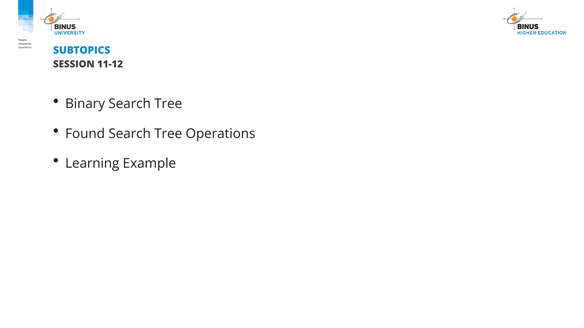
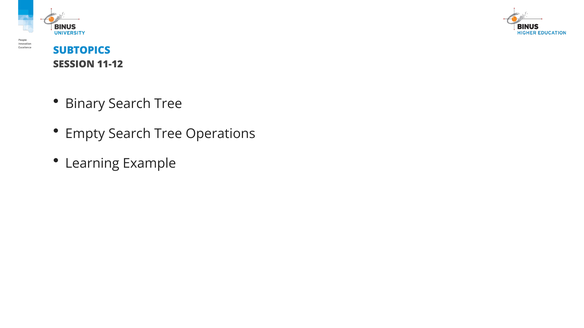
Found: Found -> Empty (85, 134)
